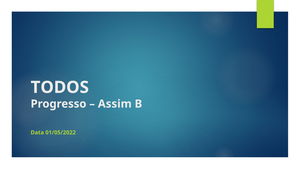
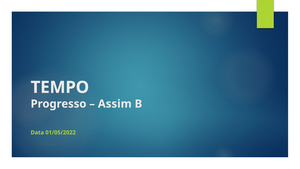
TODOS: TODOS -> TEMPO (60, 87)
